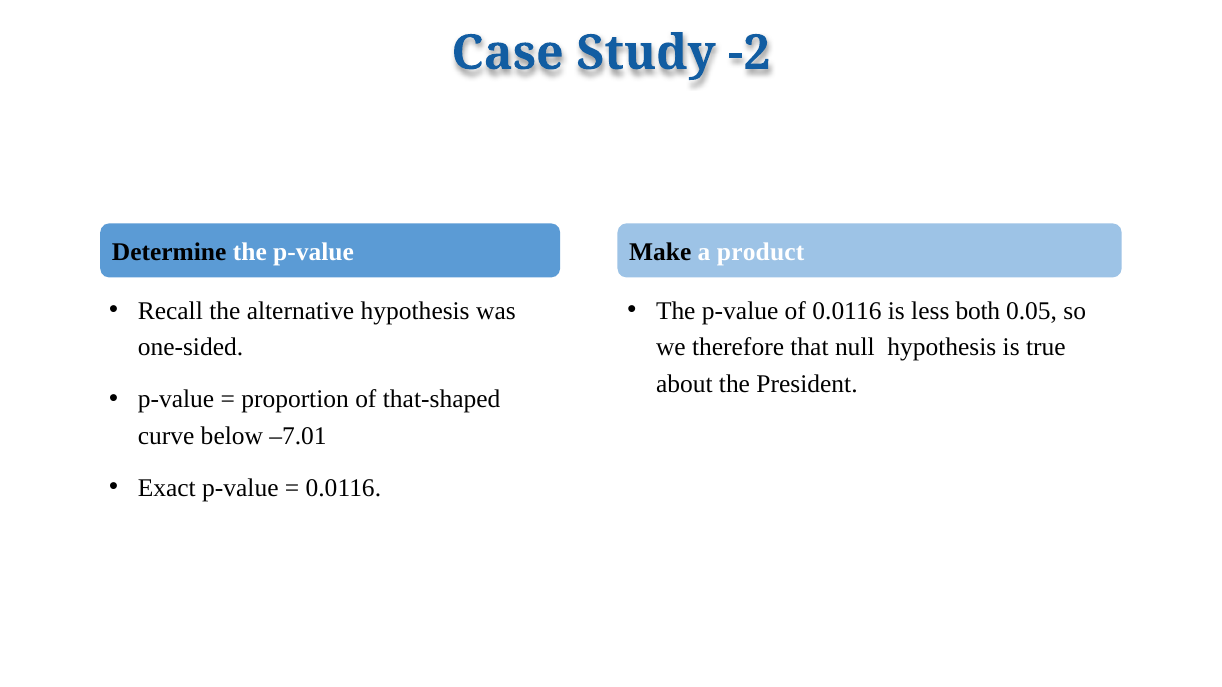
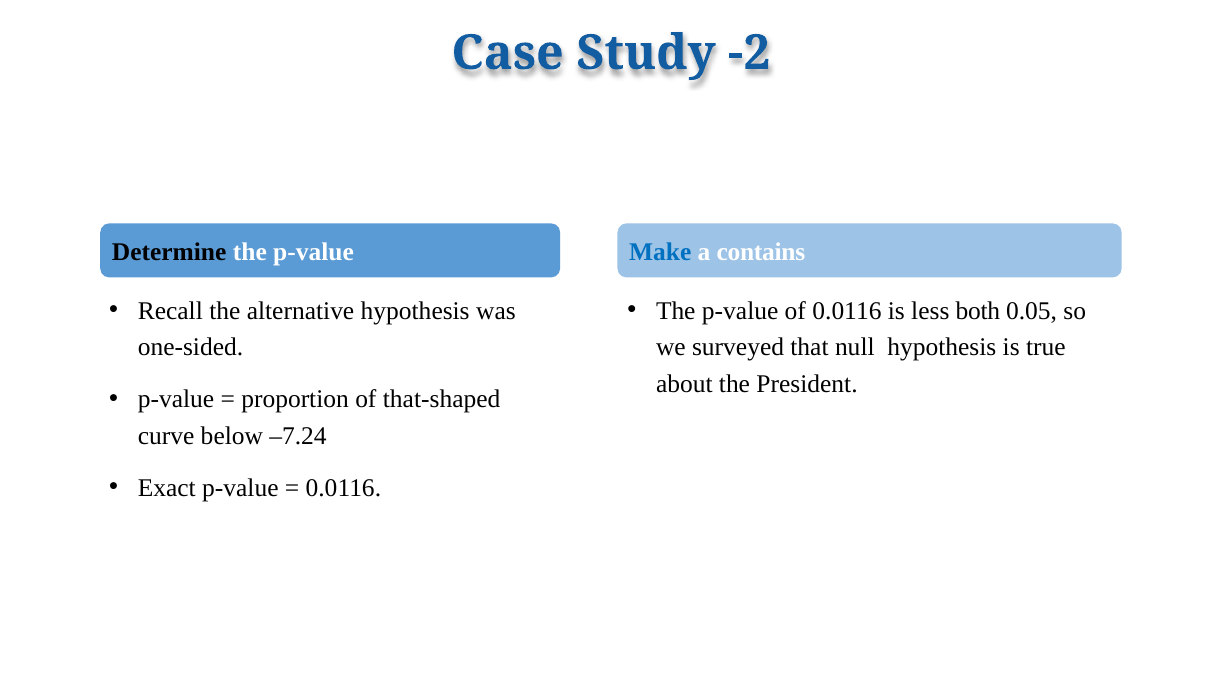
Make colour: black -> blue (660, 252)
product: product -> contains (761, 252)
therefore: therefore -> surveyed (738, 348)
–7.01: –7.01 -> –7.24 (298, 436)
